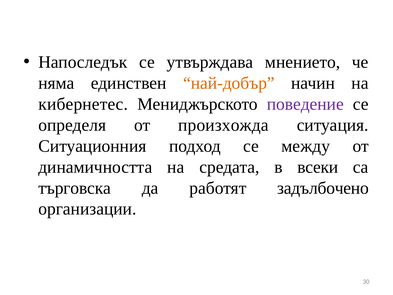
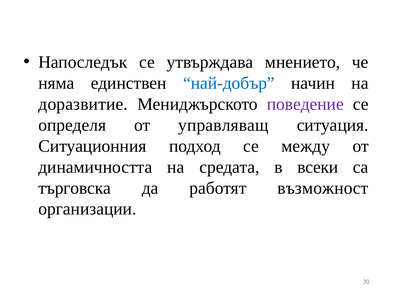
най-добър colour: orange -> blue (229, 83)
кибернетес: кибернетес -> доразвитие (83, 104)
произхожда: произхожда -> управляващ (223, 125)
задълбочено: задълбочено -> възможност (323, 188)
